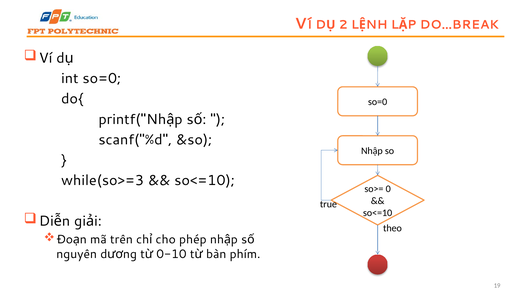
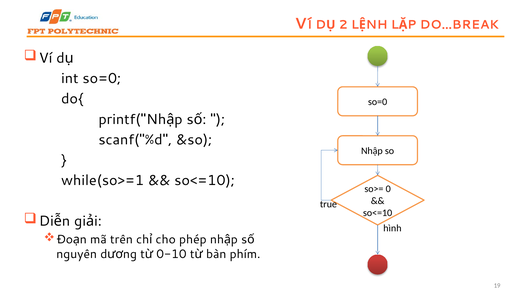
while(so>=3: while(so>=3 -> while(so>=1 (103, 180)
theo: theo -> hình (392, 228)
